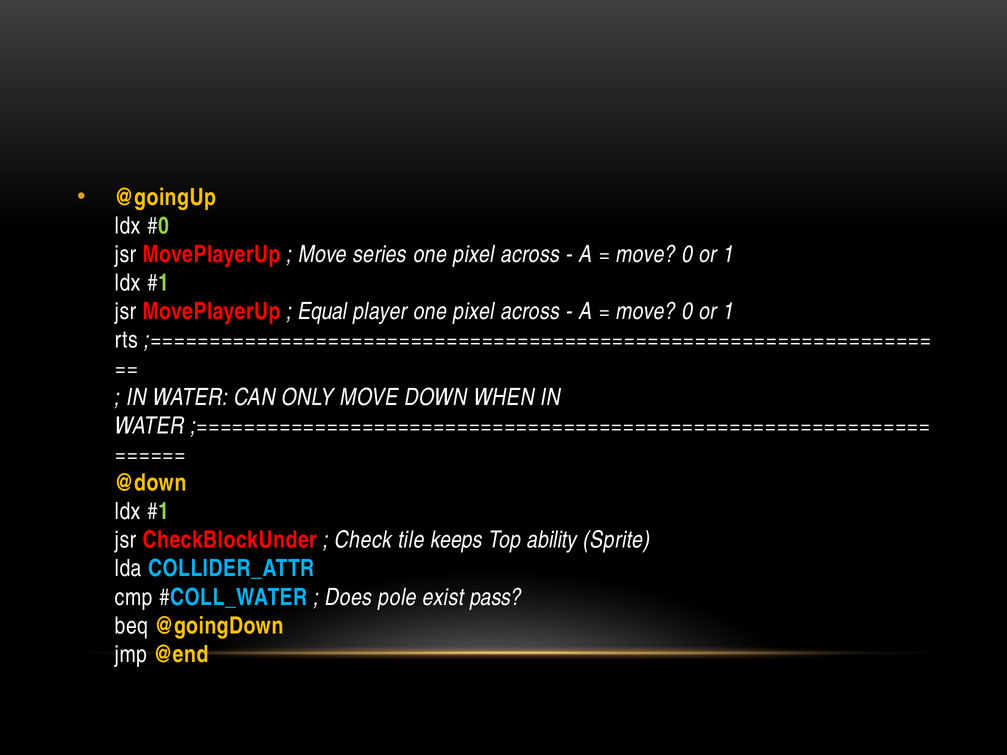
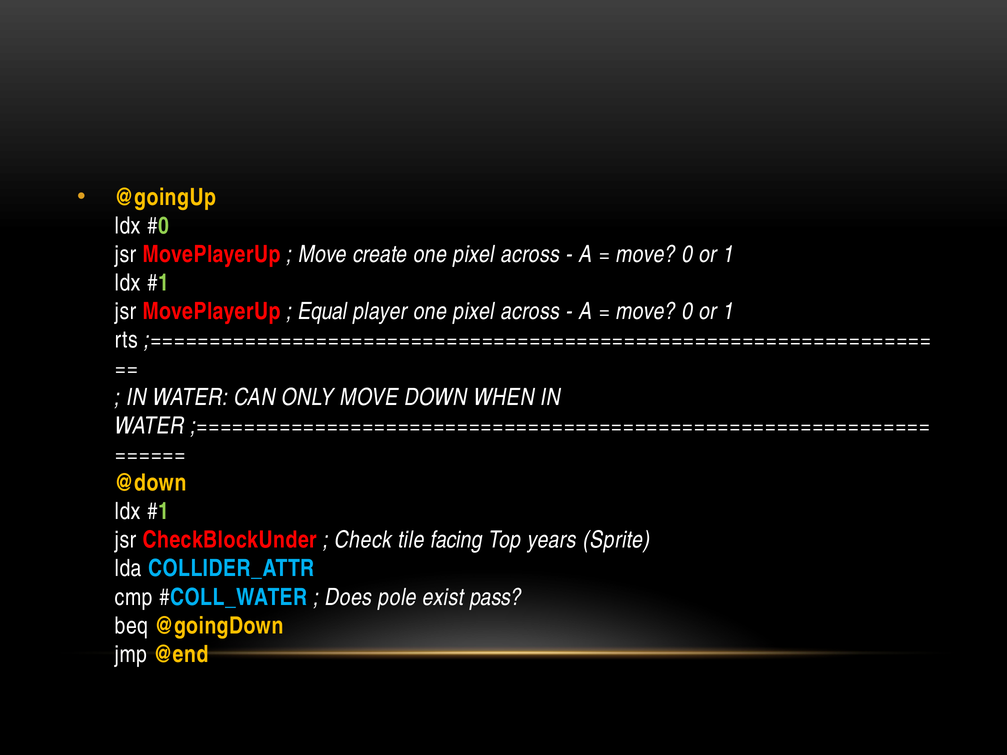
series: series -> create (380, 254)
keeps: keeps -> facing (457, 540)
ability: ability -> years (552, 540)
